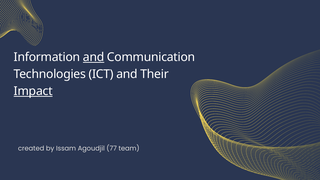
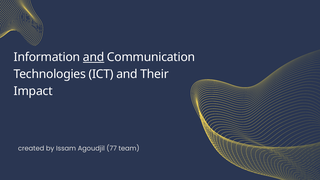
Impact underline: present -> none (33, 91)
